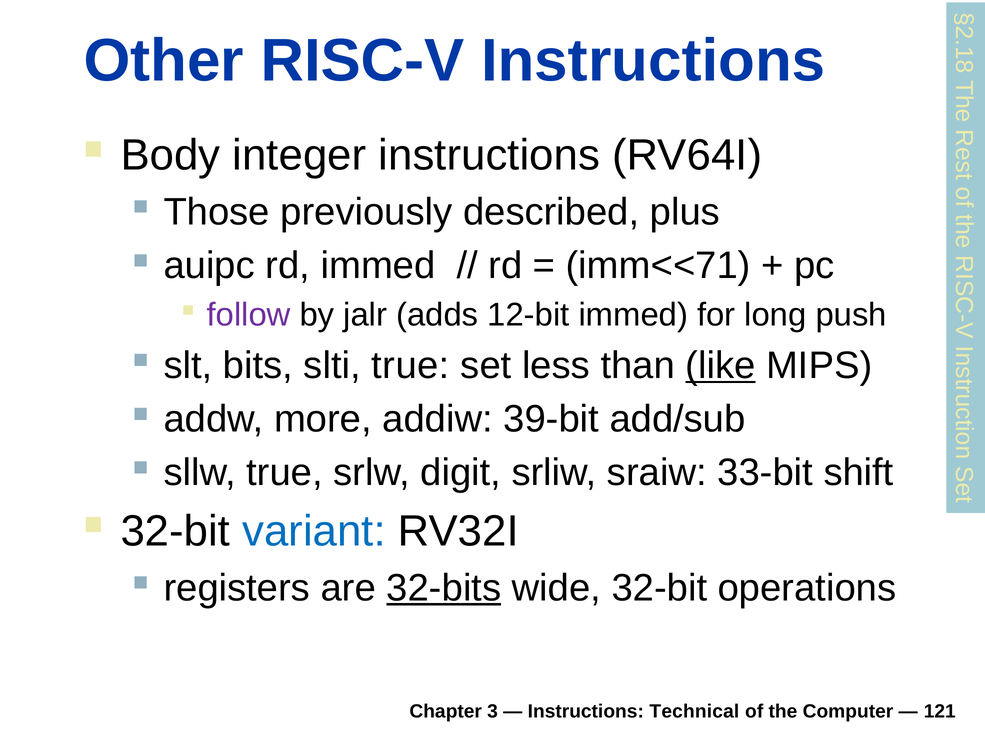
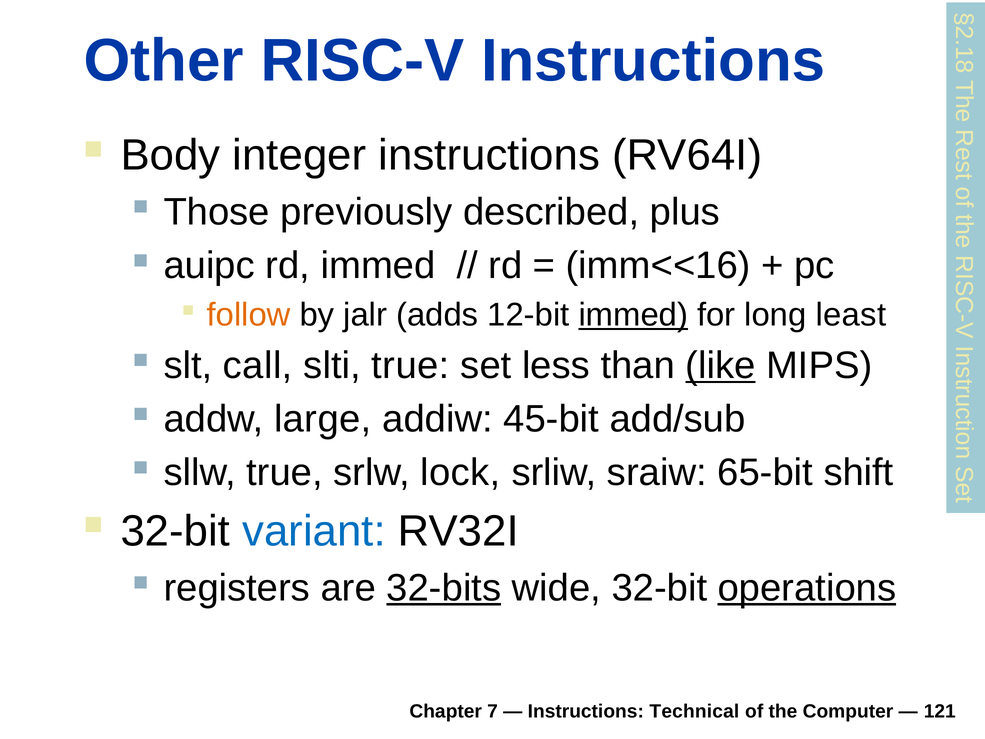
imm<<71: imm<<71 -> imm<<16 (658, 266)
follow colour: purple -> orange (249, 315)
immed underline: none -> present (633, 315)
push: push -> least (851, 315)
bits: bits -> call (258, 365)
more: more -> large (323, 419)
39-bit: 39-bit -> 45-bit (551, 419)
digit: digit -> lock (460, 473)
33-bit: 33-bit -> 65-bit (765, 473)
operations underline: none -> present (807, 588)
3: 3 -> 7 (493, 711)
